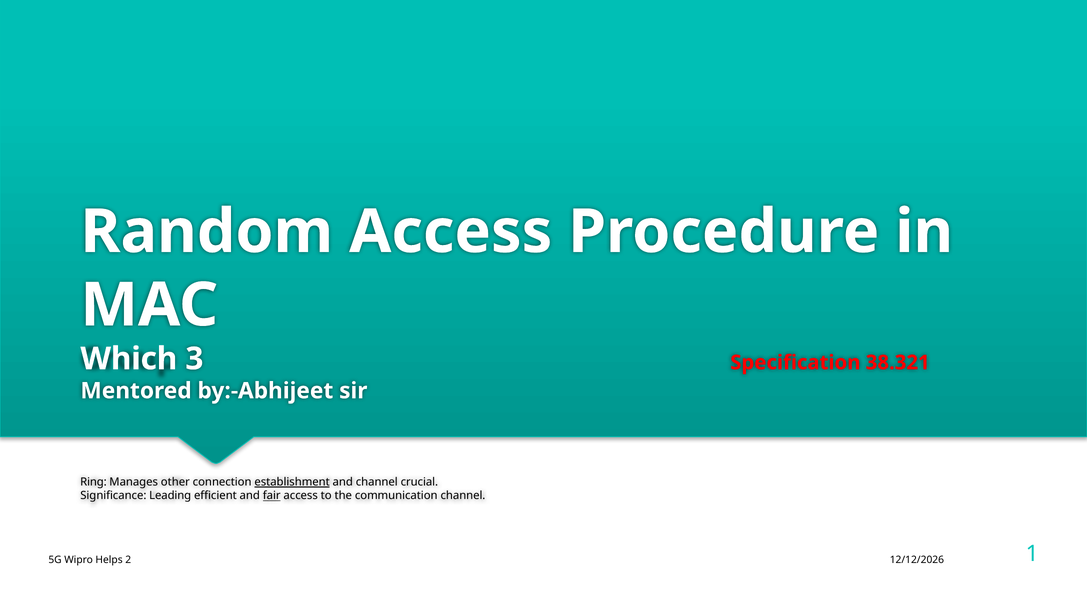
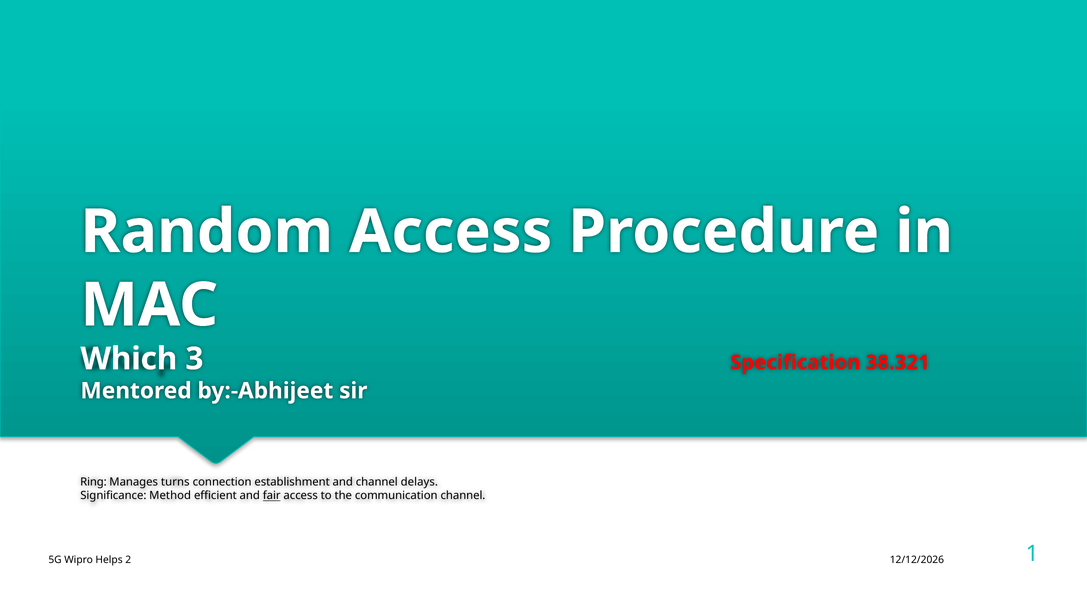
other: other -> turns (175, 482)
establishment underline: present -> none (292, 482)
crucial: crucial -> delays (419, 482)
Leading: Leading -> Method (170, 496)
